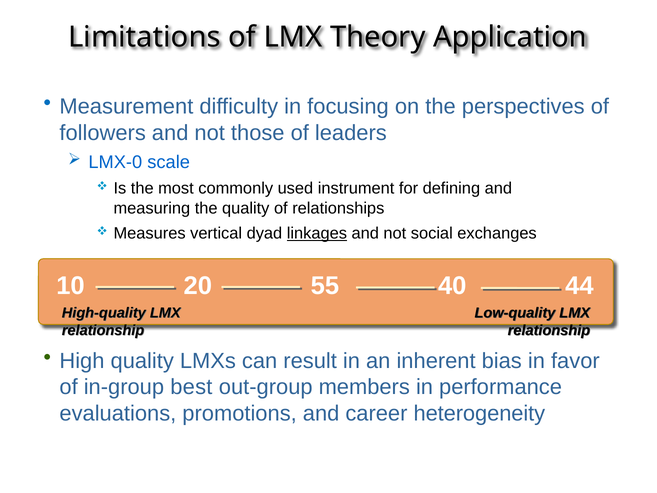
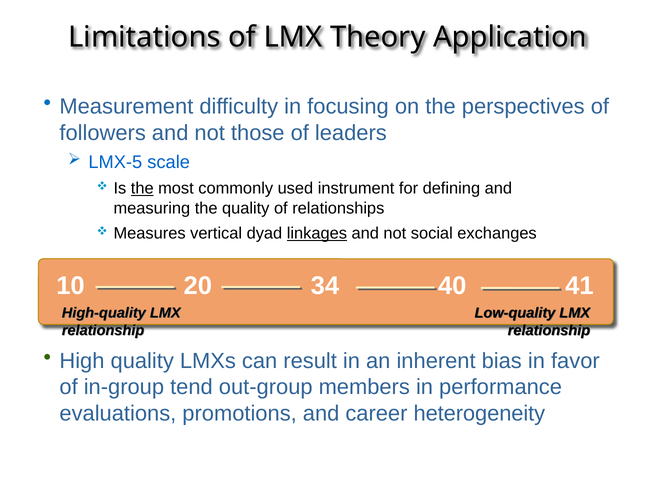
LMX-0: LMX-0 -> LMX-5 (115, 162)
the underline: none -> present (142, 188)
55: 55 -> 34 (325, 285)
44: 44 -> 41 (579, 285)
best: best -> tend (191, 387)
